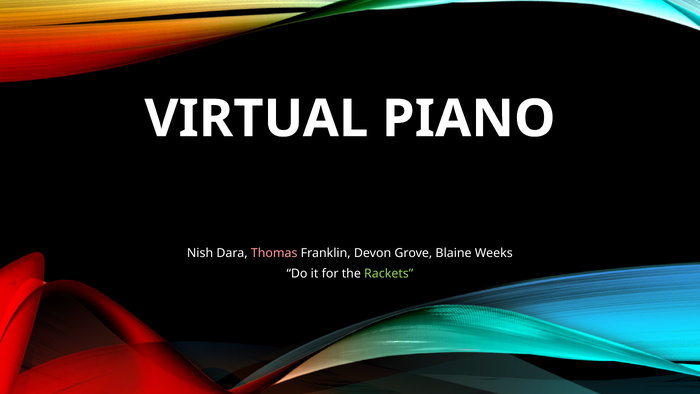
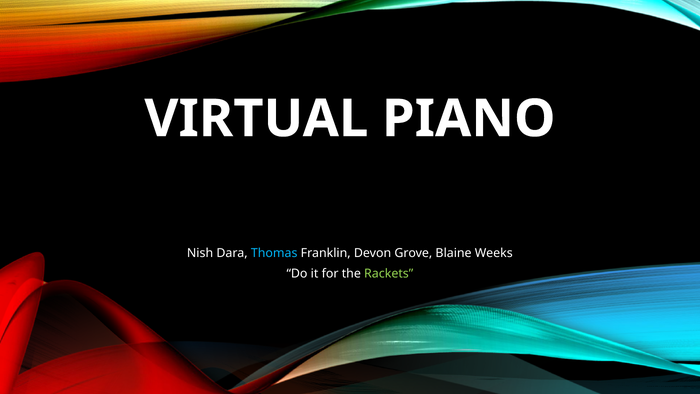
Thomas colour: pink -> light blue (274, 253)
